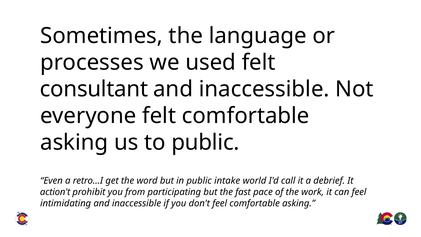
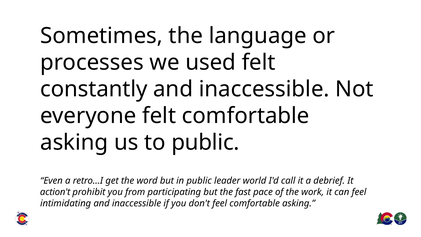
consultant: consultant -> constantly (94, 89)
intake: intake -> leader (227, 181)
